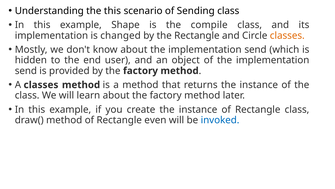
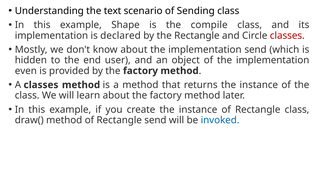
the this: this -> text (113, 11)
changed: changed -> declared (121, 35)
classes colour: orange -> red (287, 35)
send: send -> even (26, 71)
Rectangle even: even -> send (155, 120)
